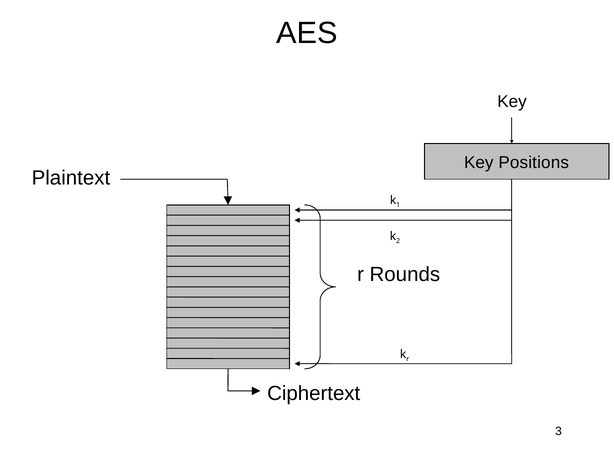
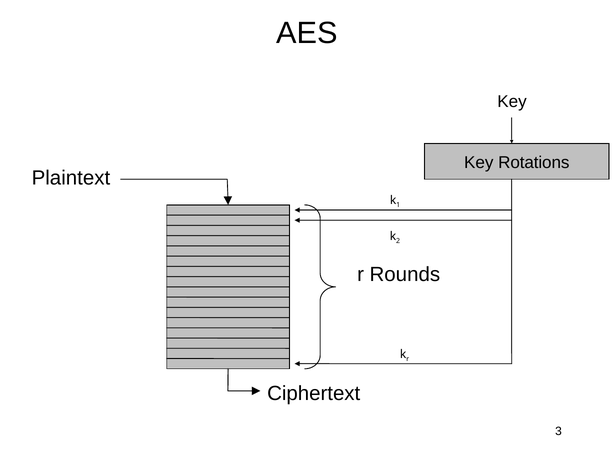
Positions: Positions -> Rotations (534, 162)
